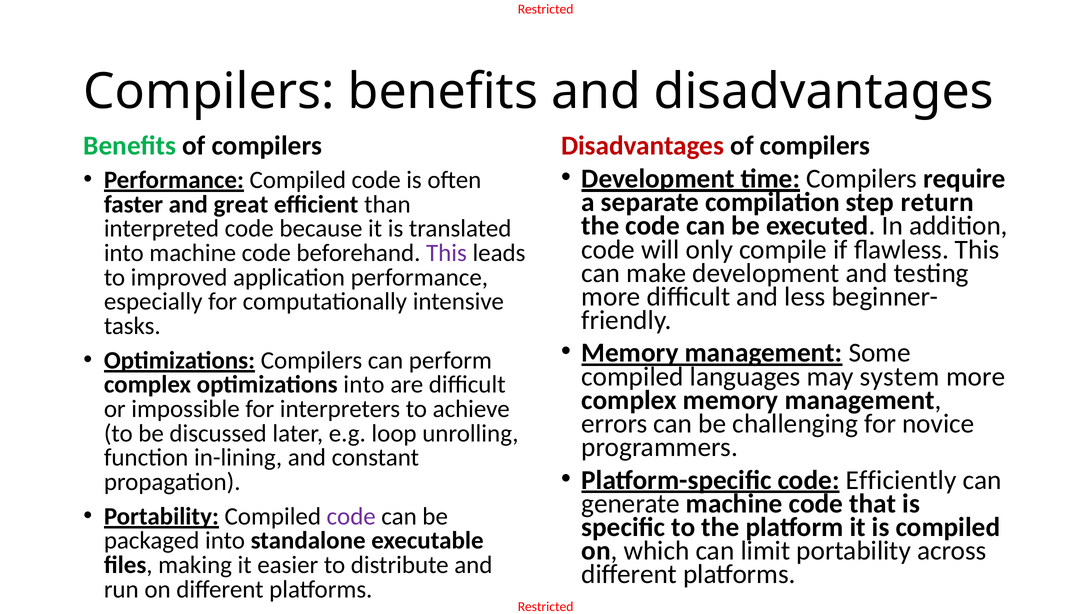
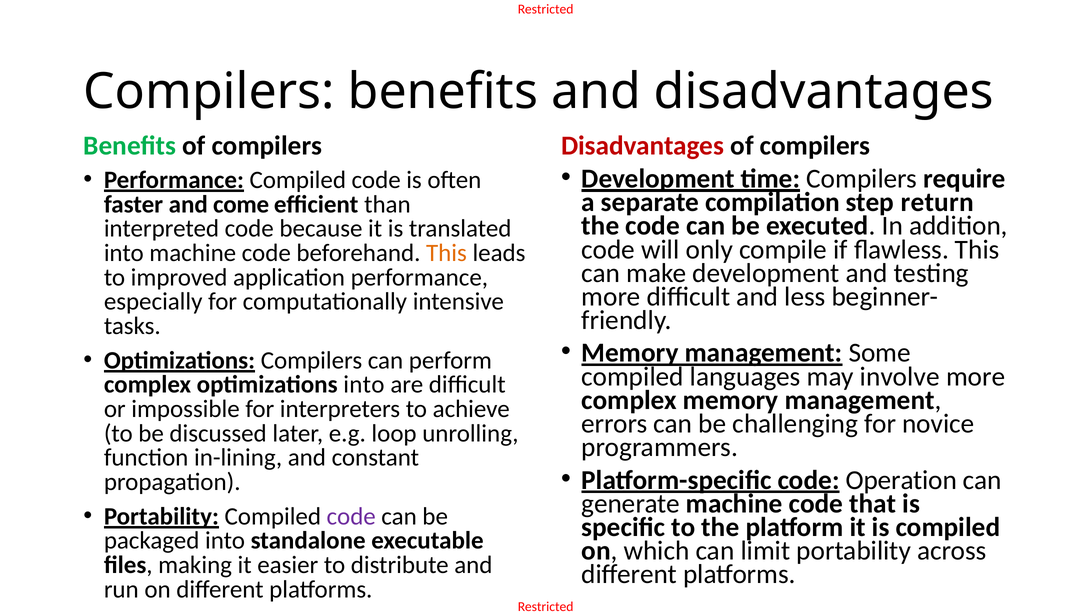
great: great -> come (241, 204)
This colour: purple -> orange (446, 253)
system: system -> involve (900, 377)
Efficiently: Efficiently -> Operation (901, 480)
